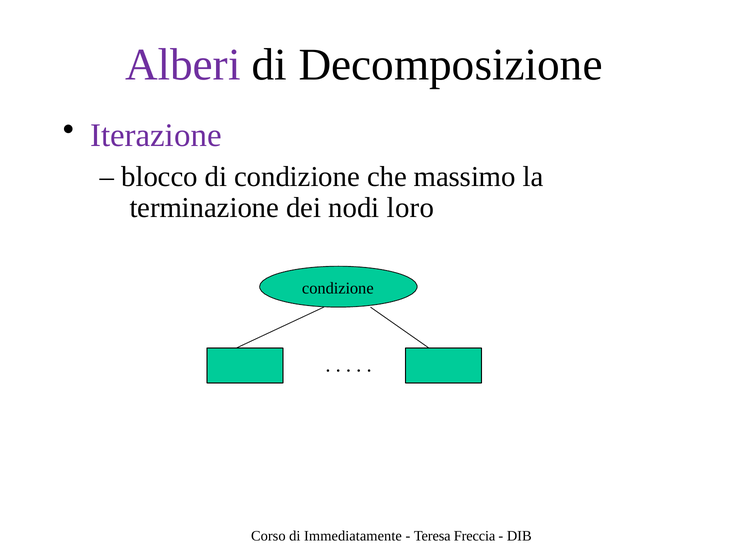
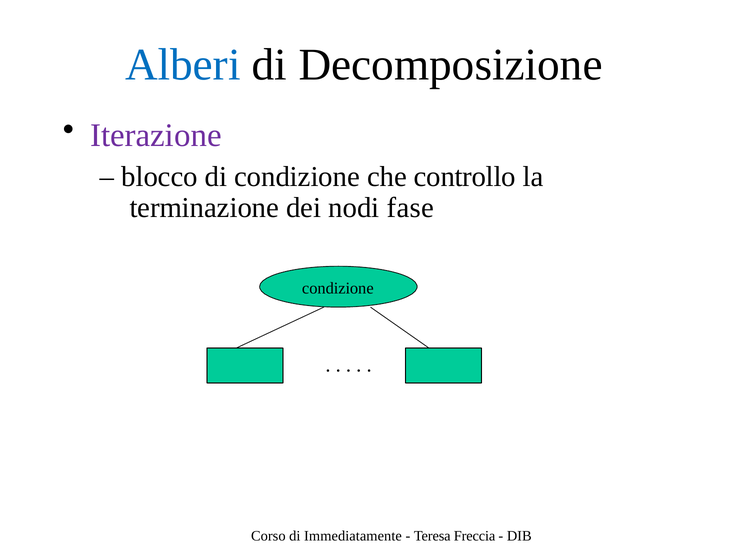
Alberi colour: purple -> blue (183, 65)
massimo: massimo -> controllo (465, 176)
loro: loro -> fase (410, 208)
